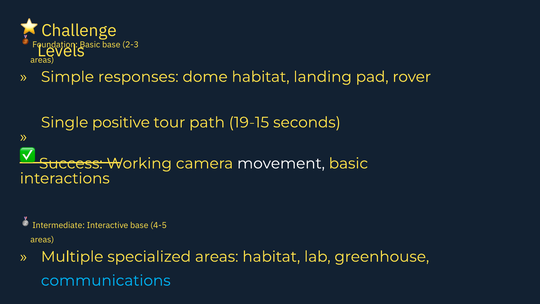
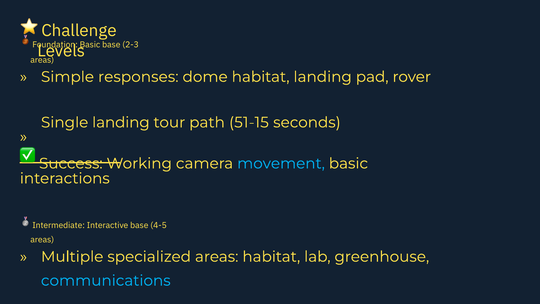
Single positive: positive -> landing (121, 122)
19-15: 19-15 -> 51-15 (249, 122)
movement colour: white -> light blue (281, 163)
